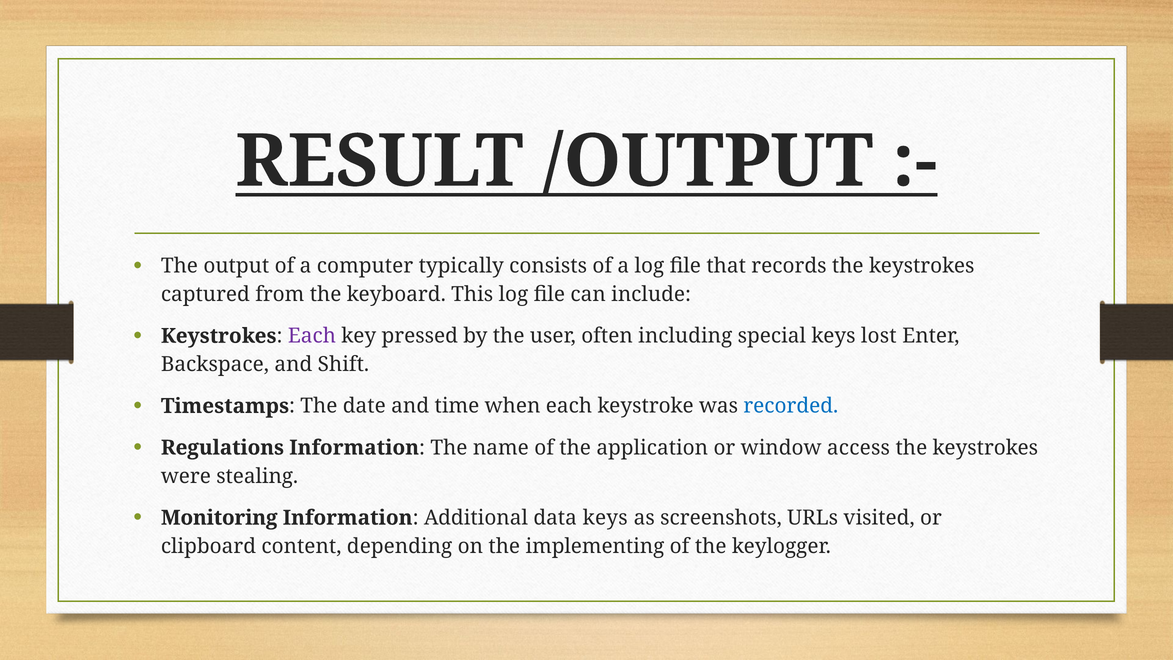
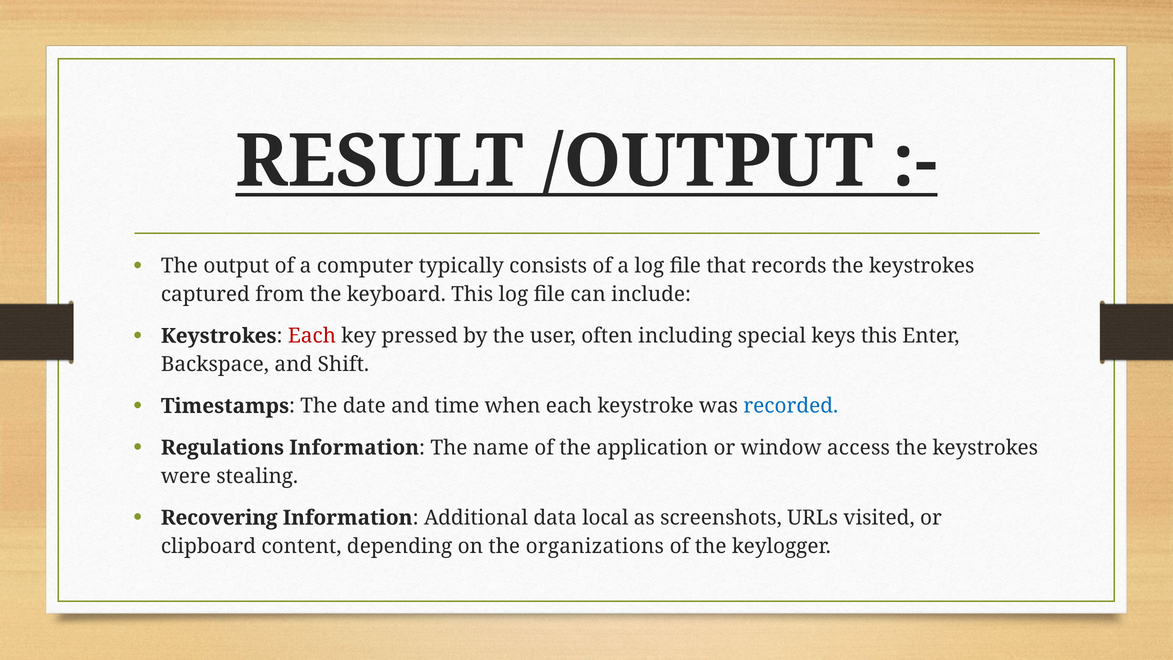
Each colour: purple -> red (312, 336)
keys lost: lost -> this (879, 336)
Monitoring: Monitoring -> Recovering (219, 518)
data keys: keys -> local (605, 518)
implementing: implementing -> organizations (595, 546)
